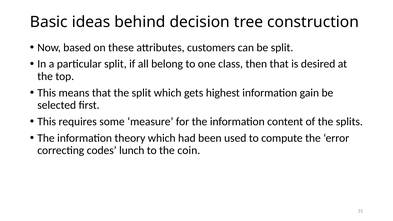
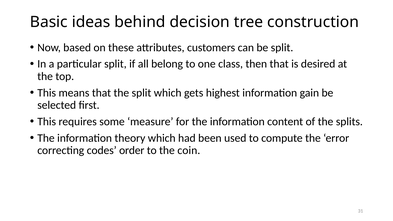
lunch: lunch -> order (132, 150)
